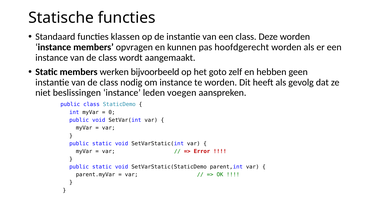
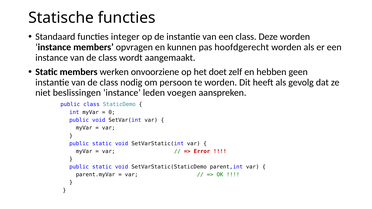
klassen: klassen -> integer (125, 37)
bijvoorbeeld: bijvoorbeeld -> onvoorziene (155, 72)
goto: goto -> doet (218, 72)
om instance: instance -> persoon (176, 82)
